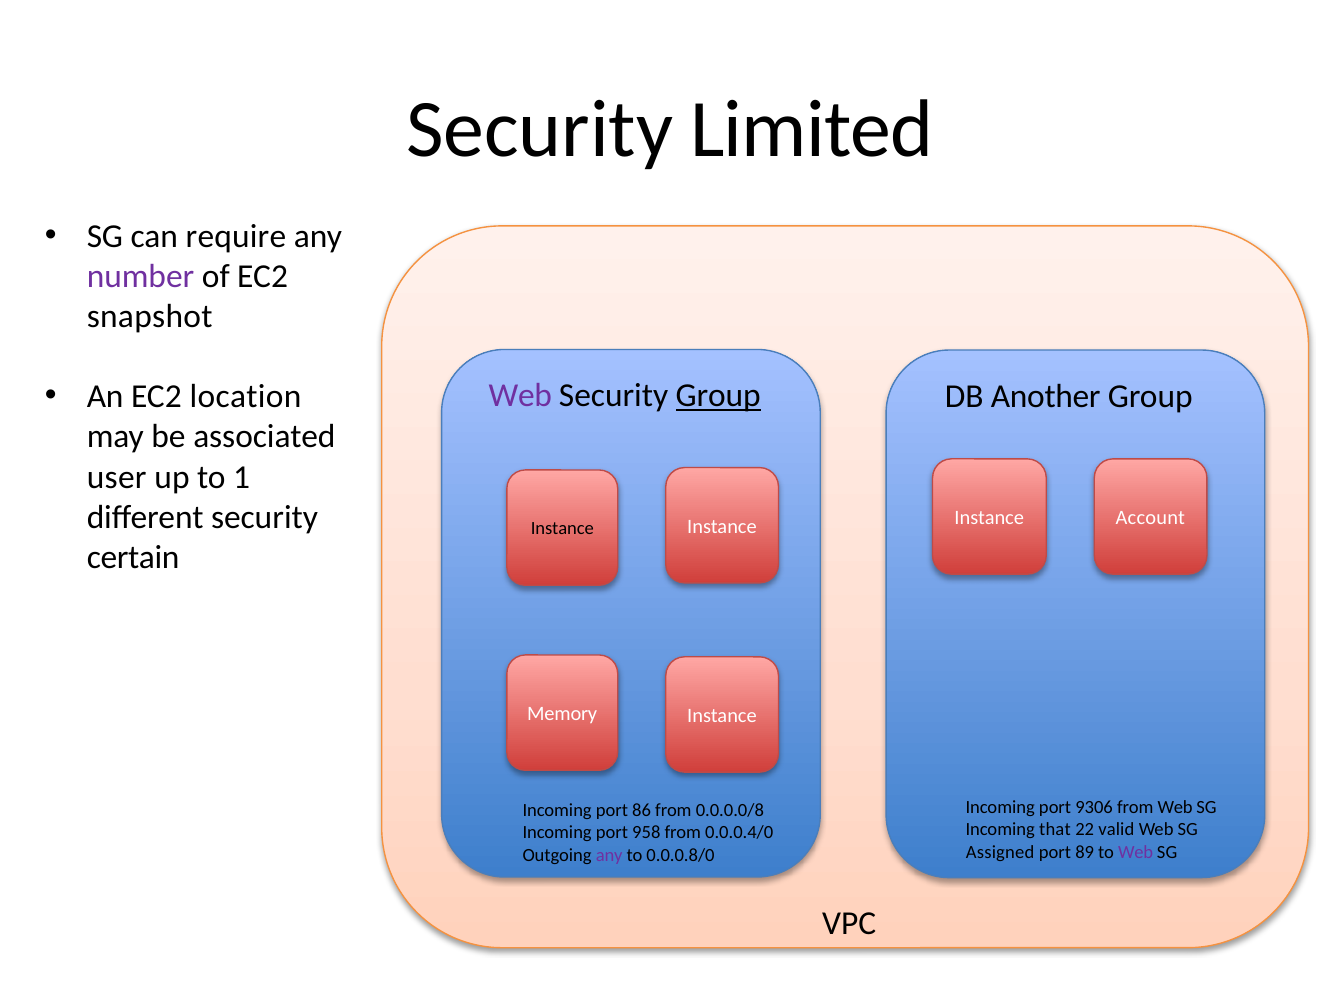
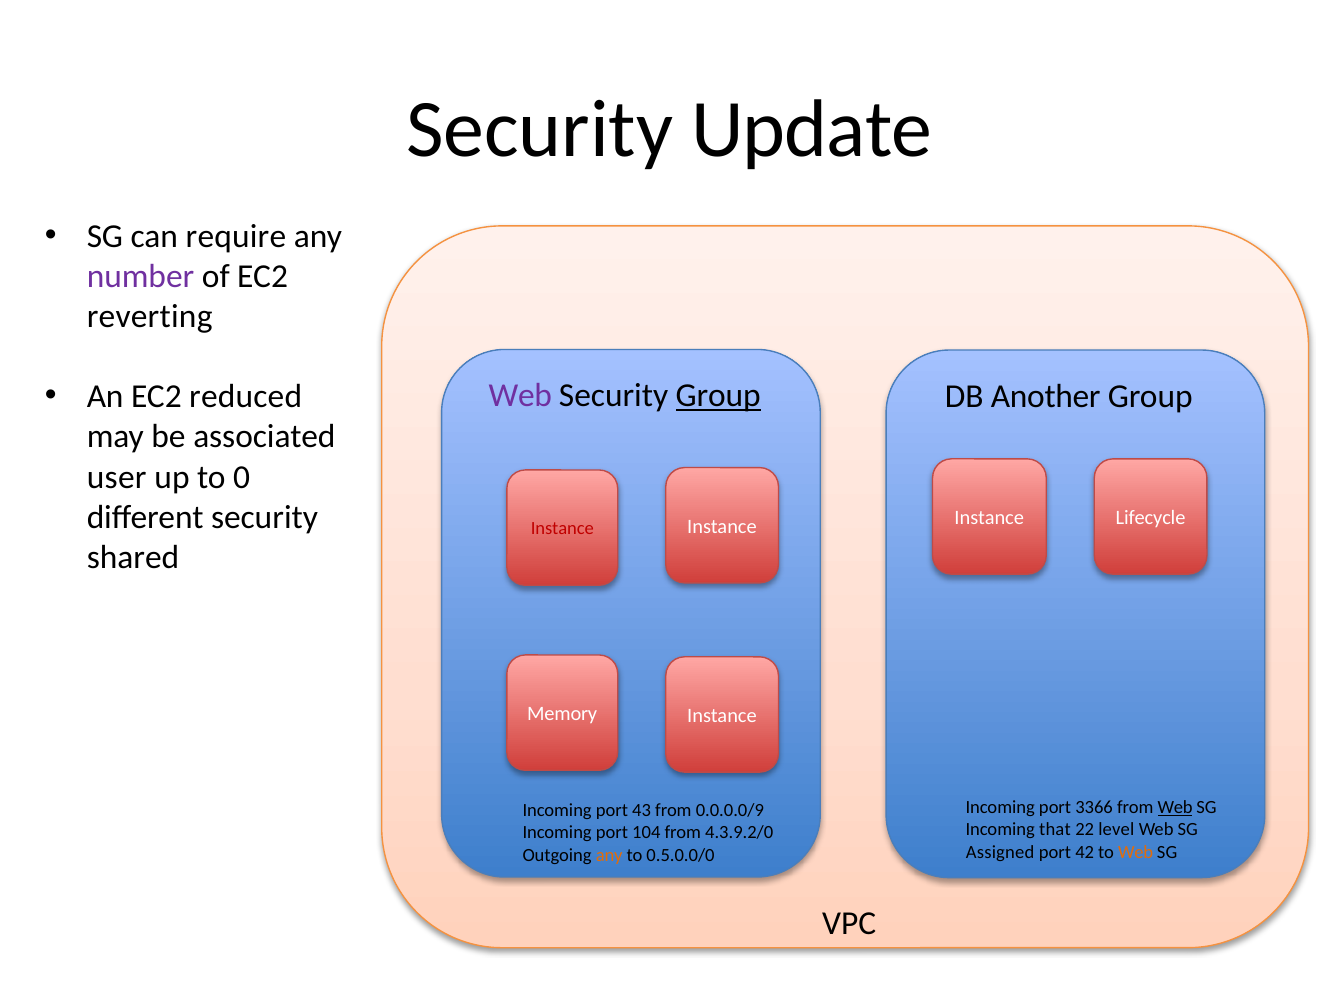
Limited: Limited -> Update (812, 130)
snapshot: snapshot -> reverting (150, 317)
location: location -> reduced (246, 397)
1: 1 -> 0 (242, 477)
Account: Account -> Lifecycle (1151, 518)
Instance colour: black -> red (562, 529)
certain: certain -> shared (133, 558)
9306: 9306 -> 3366 (1094, 808)
Web underline: none -> present (1175, 808)
86: 86 -> 43 (642, 811)
0.0.0.0/8: 0.0.0.0/8 -> 0.0.0.0/9 (730, 811)
valid: valid -> level (1116, 830)
958: 958 -> 104 (646, 833)
0.0.0.4/0: 0.0.0.4/0 -> 4.3.9.2/0 (739, 833)
89: 89 -> 42 (1085, 853)
Web colour: purple -> orange (1136, 853)
any colour: purple -> orange (609, 856)
0.0.0.8/0: 0.0.0.8/0 -> 0.5.0.0/0 (681, 856)
